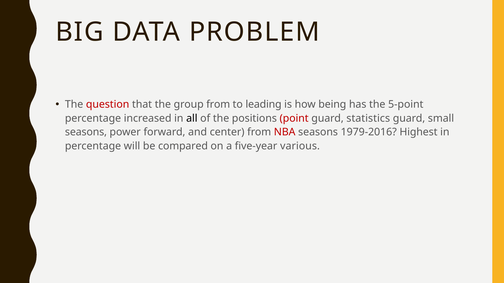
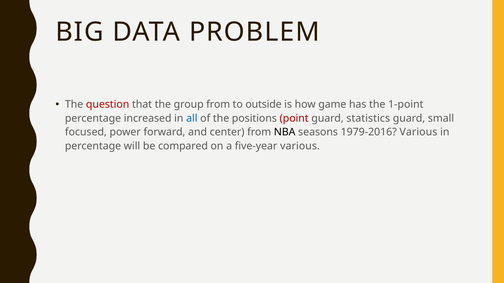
leading: leading -> outside (264, 105)
being: being -> game (332, 105)
5-point: 5-point -> 1-point (406, 105)
all colour: black -> blue (192, 119)
seasons: seasons -> focused (86, 132)
NBA colour: red -> black (285, 132)
1979-2016 Highest: Highest -> Various (418, 132)
